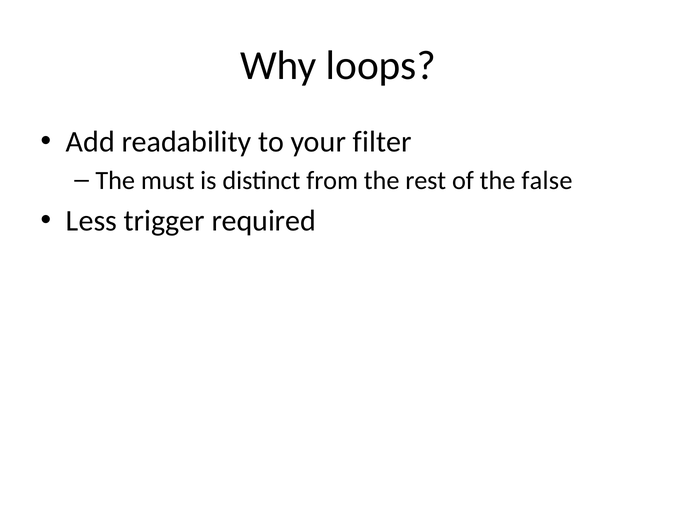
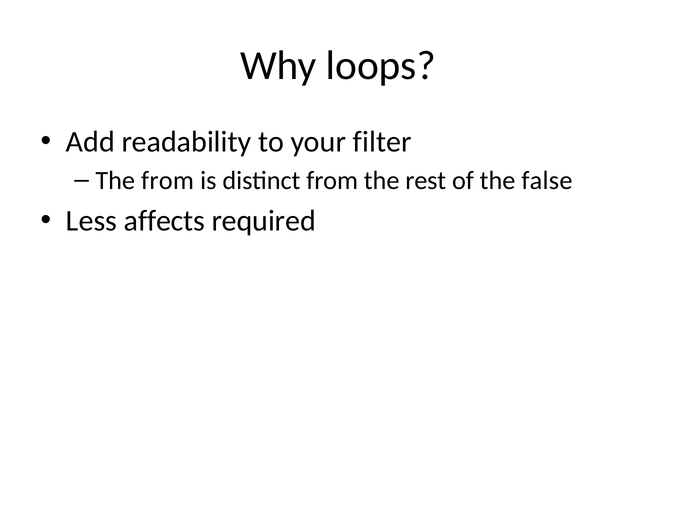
The must: must -> from (167, 181)
trigger: trigger -> affects (164, 221)
